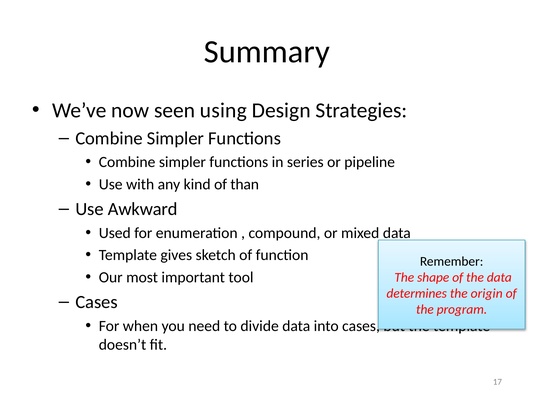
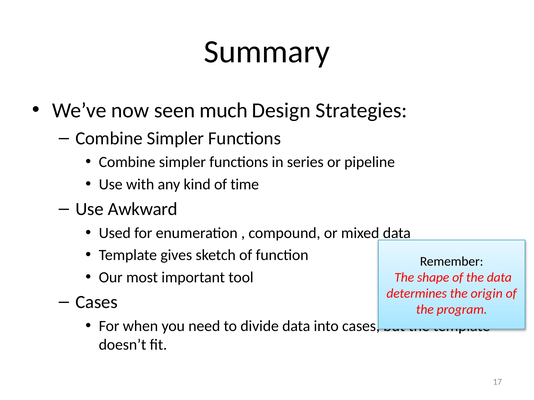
using: using -> much (224, 111)
than: than -> time (245, 185)
